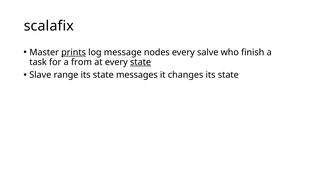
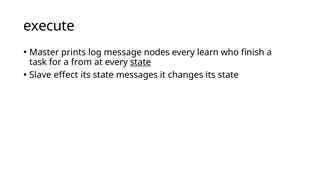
scalafix: scalafix -> execute (49, 26)
prints underline: present -> none (74, 52)
salve: salve -> learn (208, 52)
range: range -> effect (66, 75)
